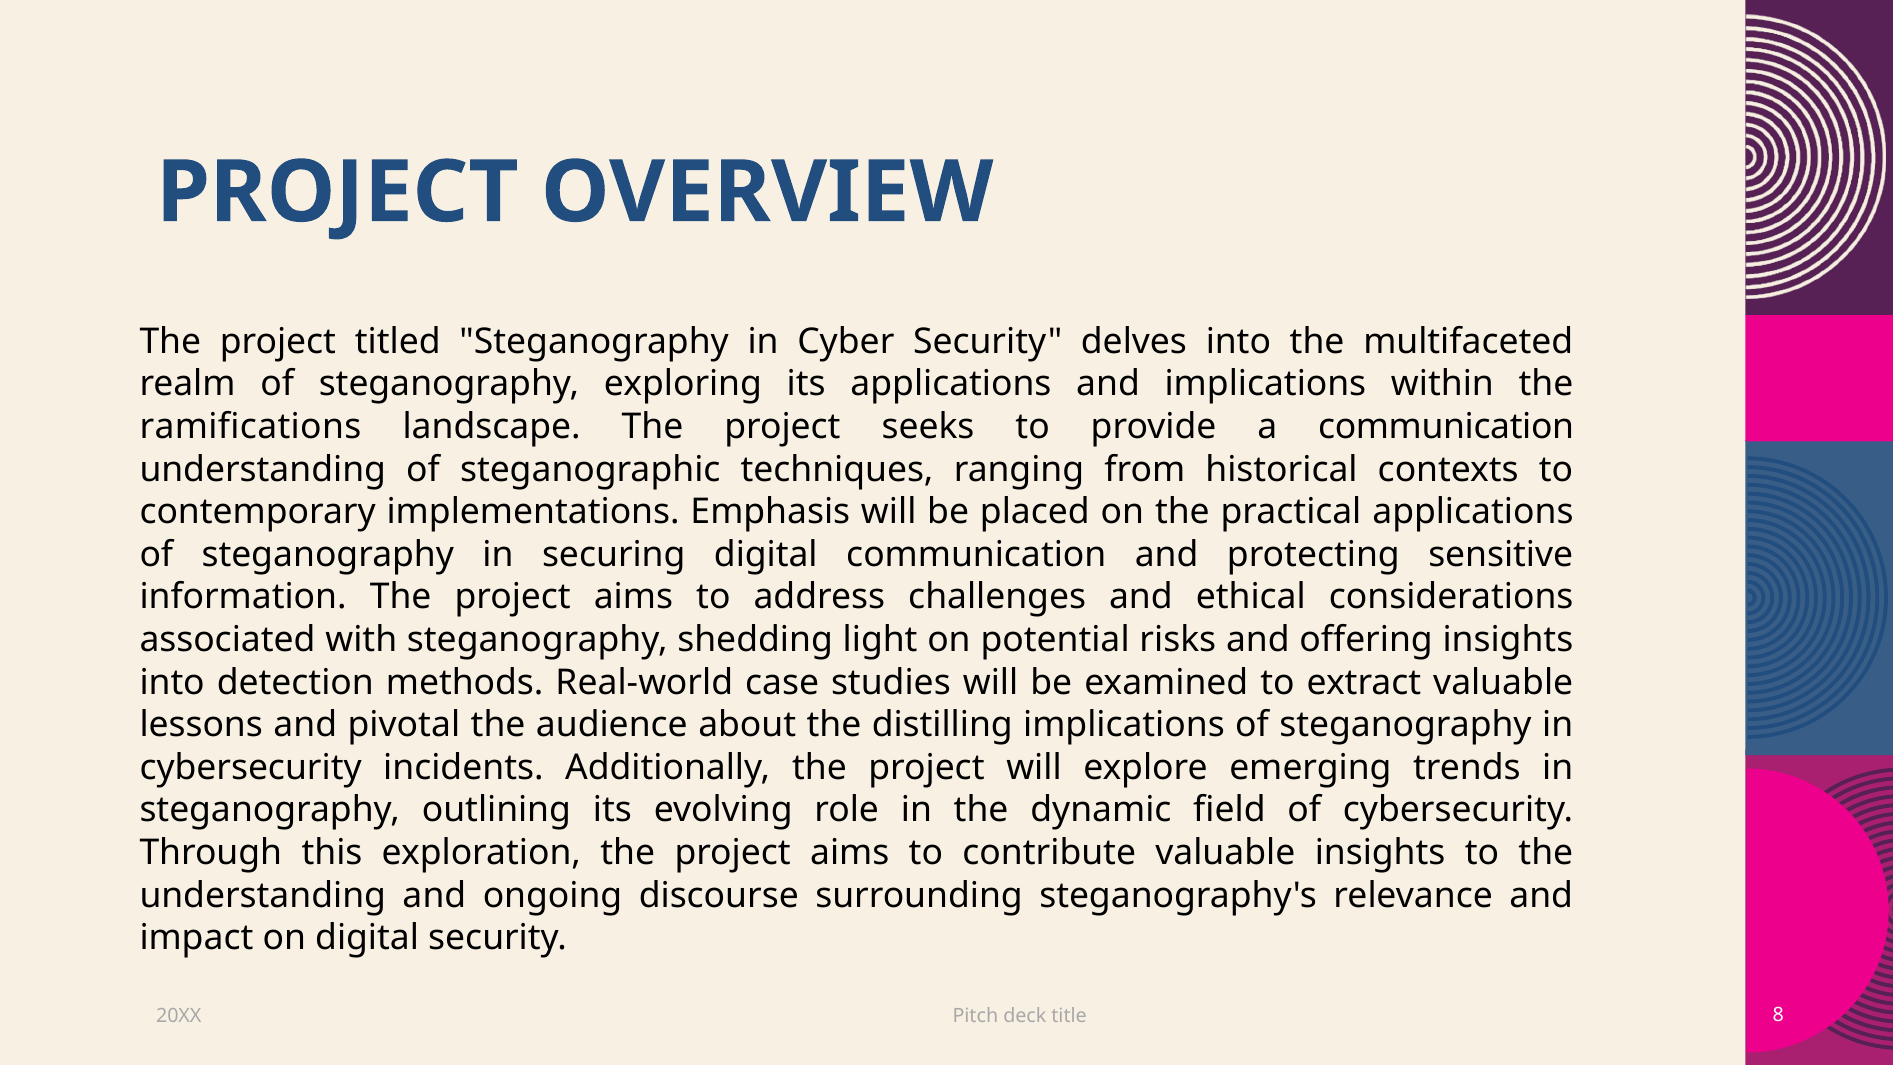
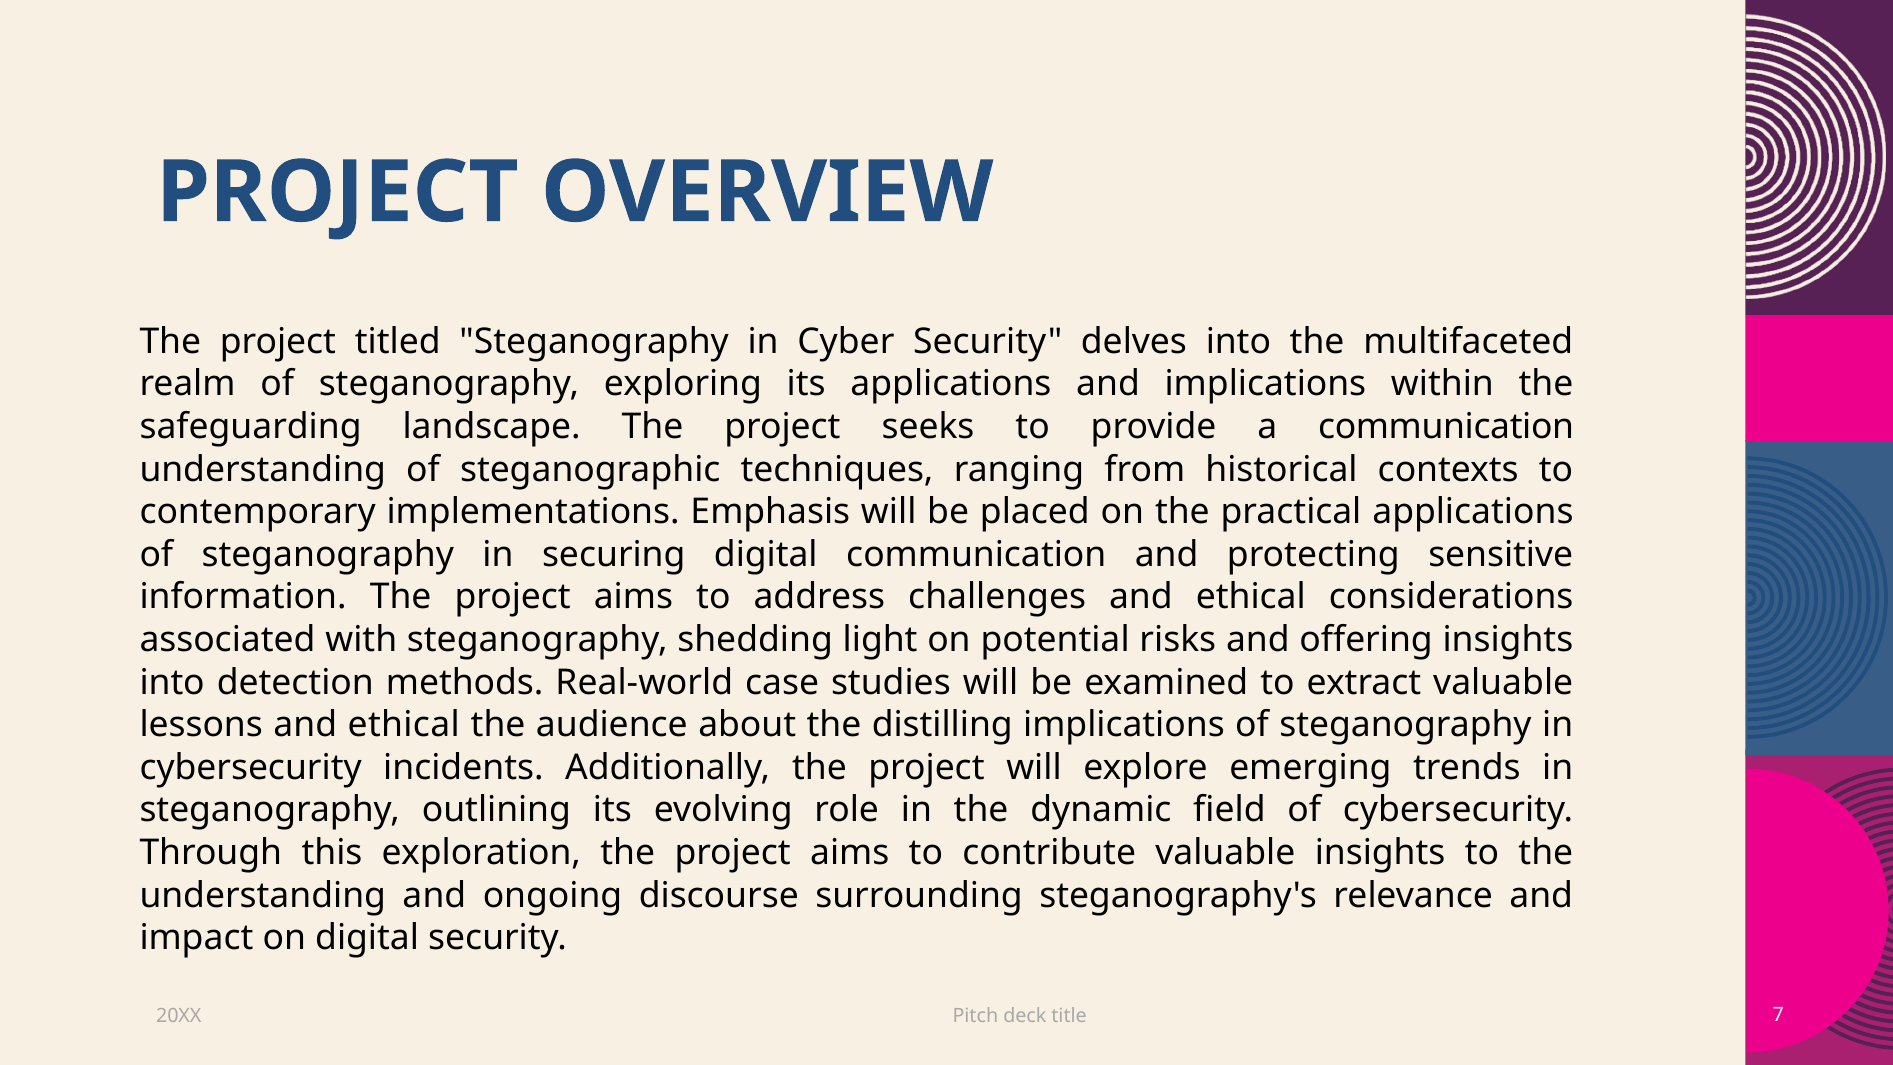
ramifications: ramifications -> safeguarding (251, 427)
lessons and pivotal: pivotal -> ethical (404, 725)
8: 8 -> 7 (1778, 1015)
